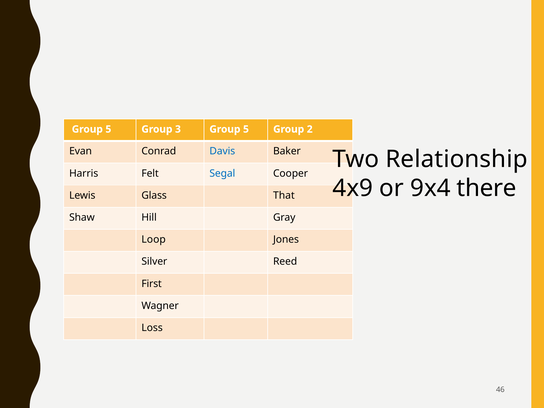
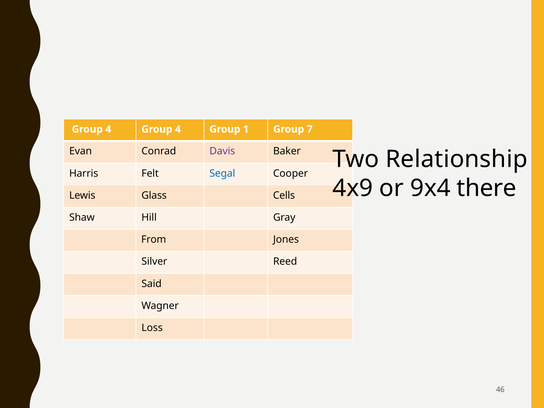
5: 5 -> 4 (108, 129)
3: 3 -> 4 (178, 129)
5: 5 -> 1 (246, 129)
2: 2 -> 7 (310, 129)
Davis colour: blue -> purple (222, 151)
That: That -> Cells (284, 195)
Loop: Loop -> From (154, 240)
First: First -> Said (152, 284)
